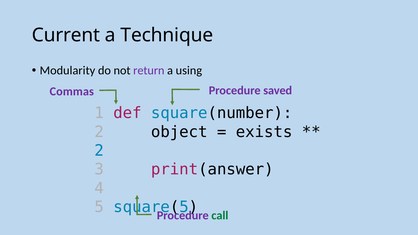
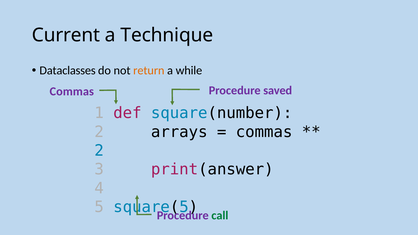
Modularity: Modularity -> Dataclasses (68, 71)
return colour: purple -> orange (149, 71)
using: using -> while (189, 71)
object: object -> arrays (179, 132)
exists: exists -> commas (264, 132)
